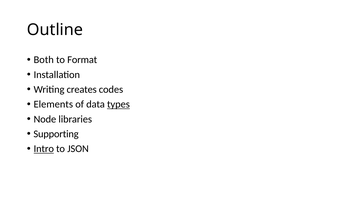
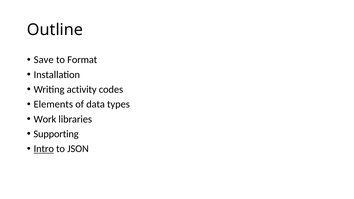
Both: Both -> Save (44, 60)
creates: creates -> activity (82, 90)
types underline: present -> none (118, 104)
Node: Node -> Work (45, 119)
